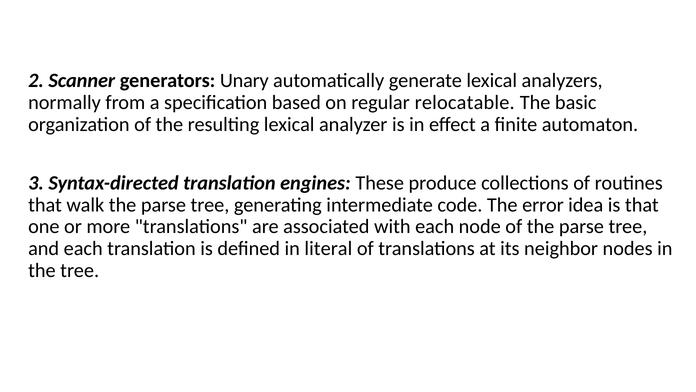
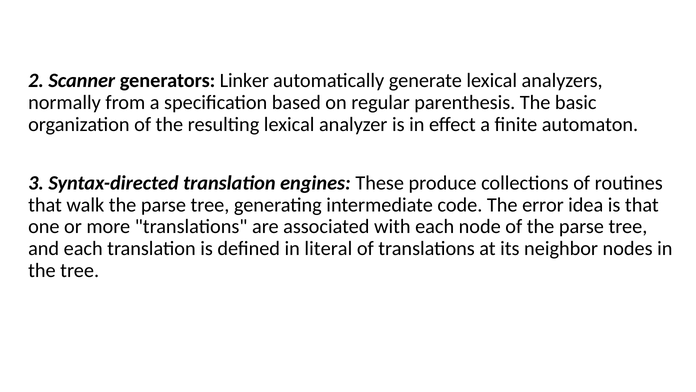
Unary: Unary -> Linker (244, 81)
relocatable: relocatable -> parenthesis (465, 103)
